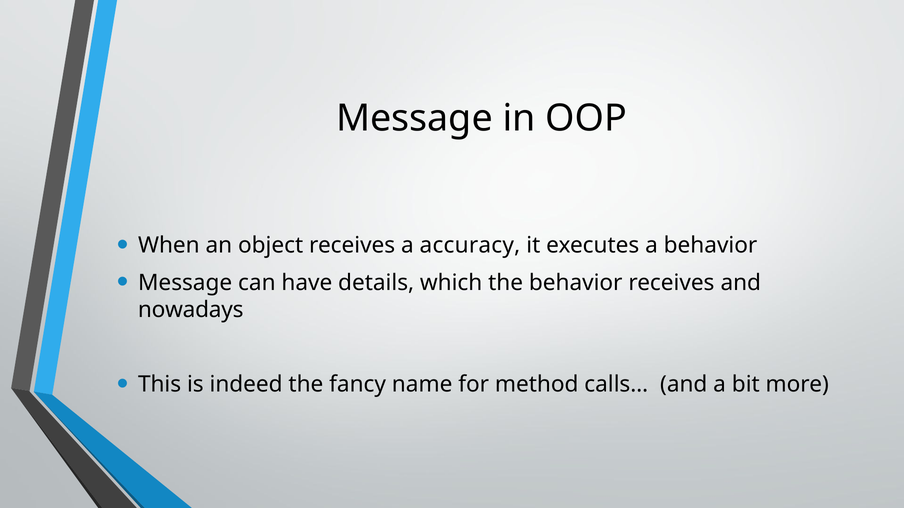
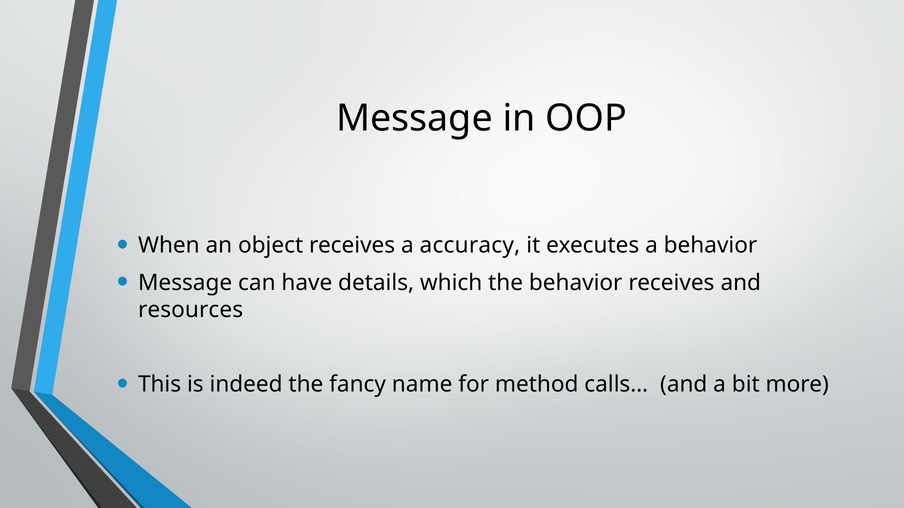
nowadays: nowadays -> resources (191, 310)
